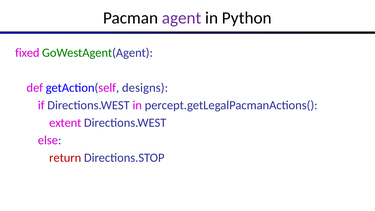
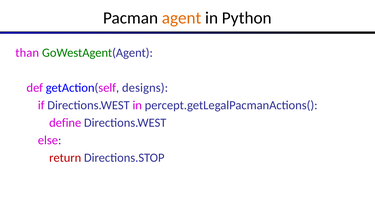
agent colour: purple -> orange (182, 18)
fixed: fixed -> than (27, 53)
extent: extent -> define (65, 123)
